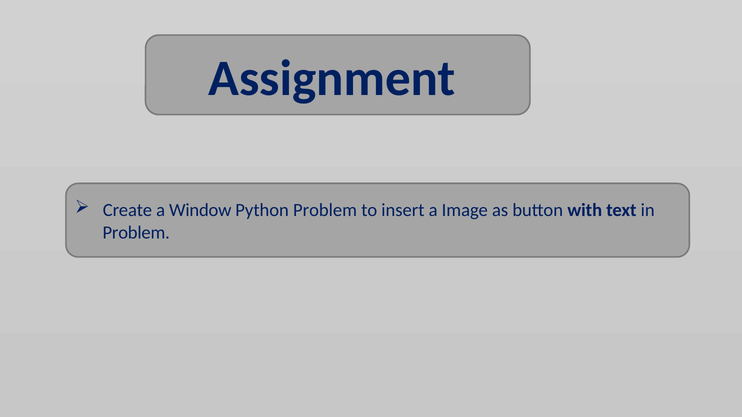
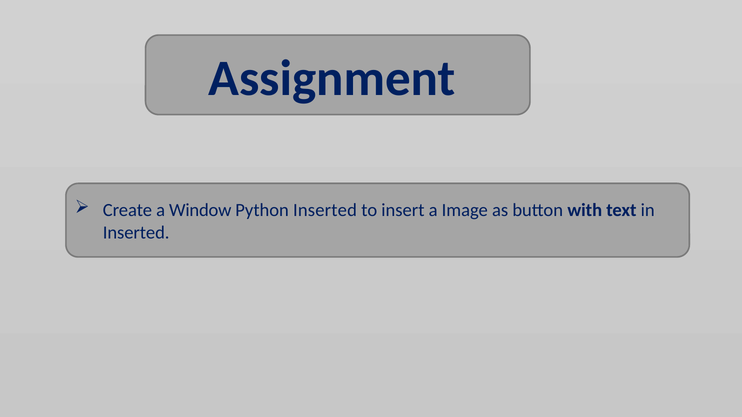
Python Problem: Problem -> Inserted (325, 211)
Problem: Problem -> Inserted (136, 233)
